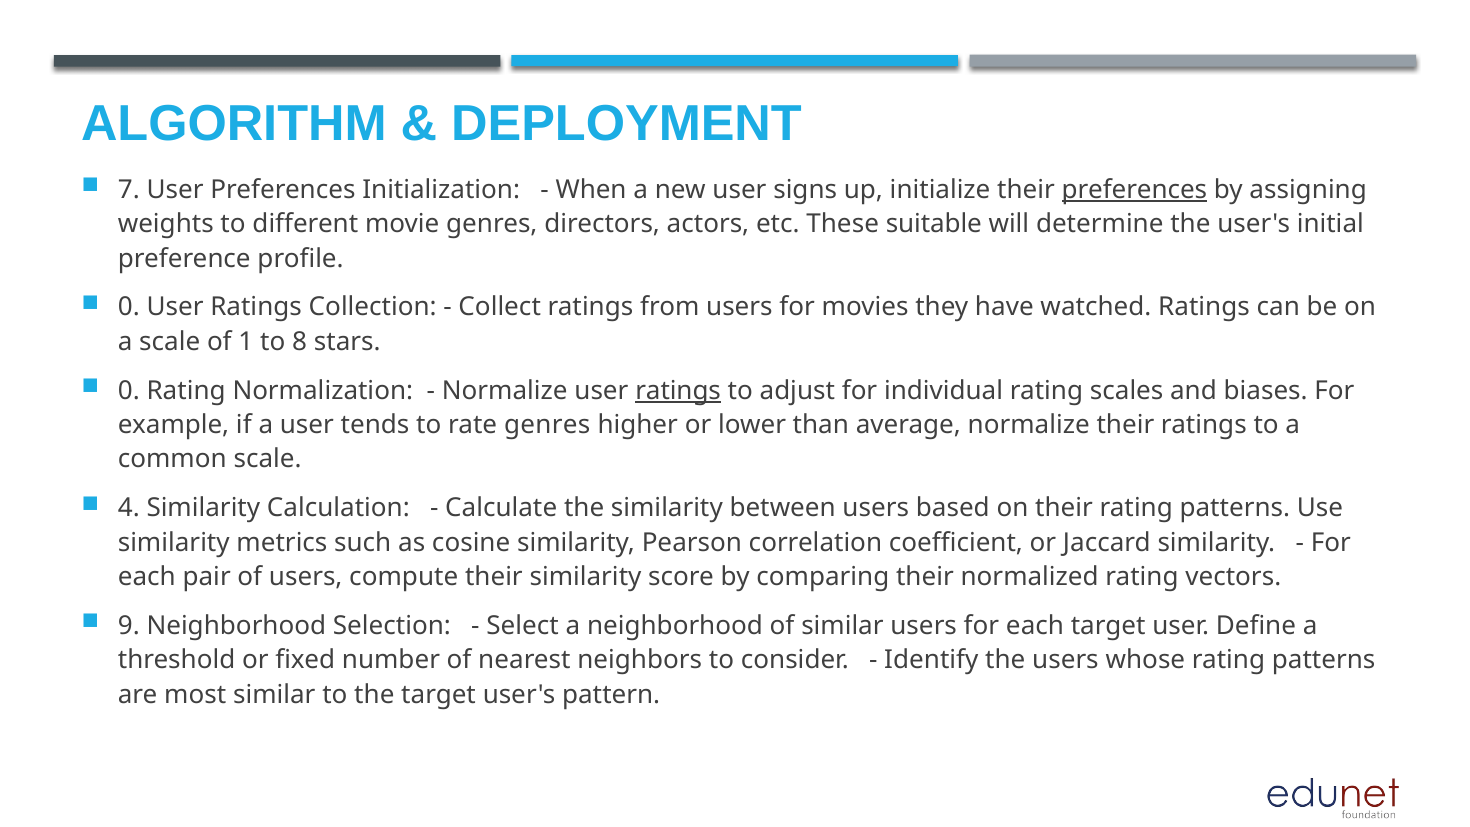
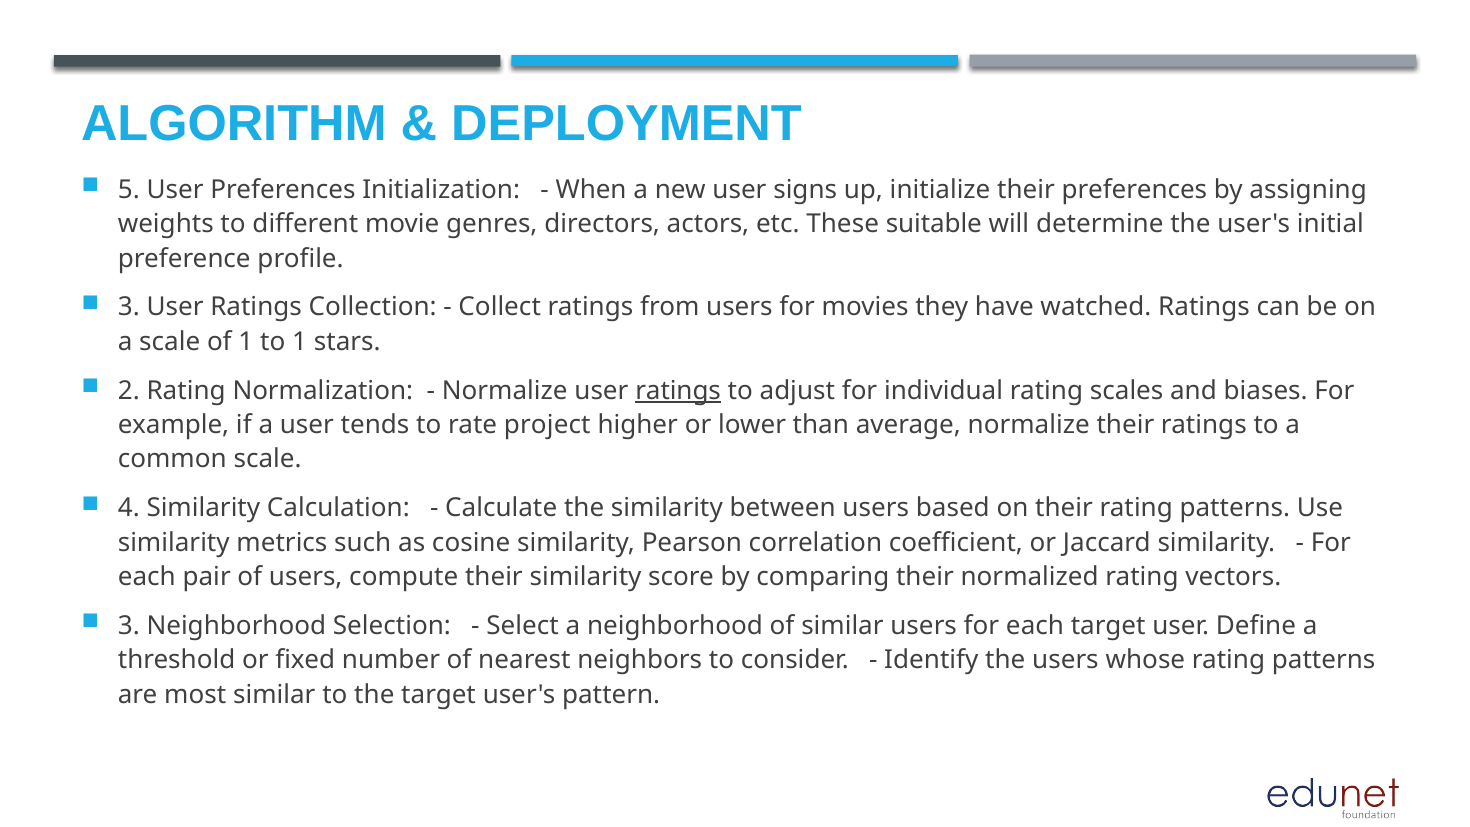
7: 7 -> 5 (129, 190)
preferences underline: present -> none (1134, 190)
0: 0 -> 3 (129, 307)
to 8: 8 -> 1 (300, 342)
0: 0 -> 2 (129, 390)
rate genres: genres -> project (547, 425)
9: 9 -> 3 (129, 626)
